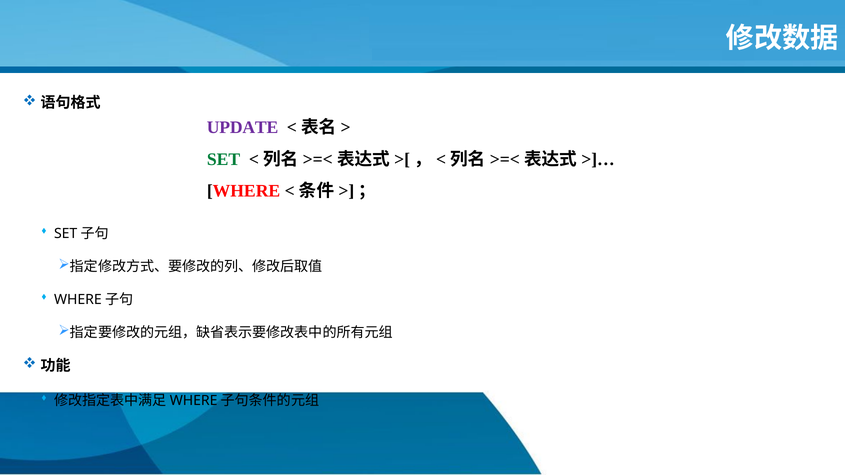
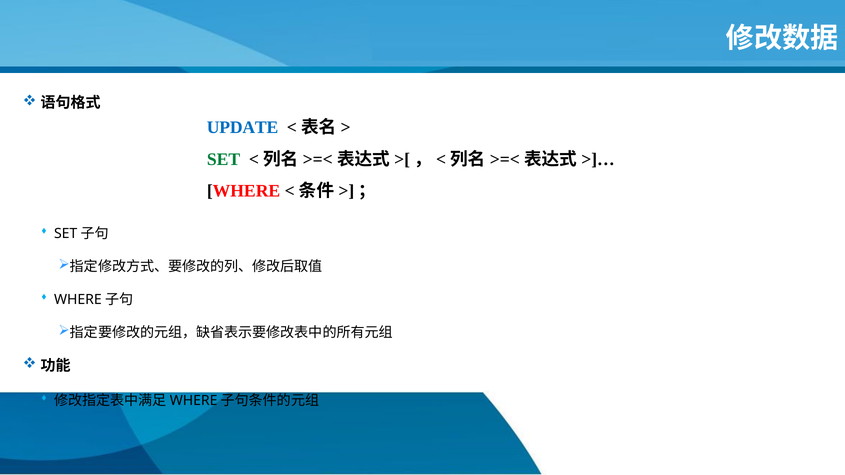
UPDATE colour: purple -> blue (243, 128)
